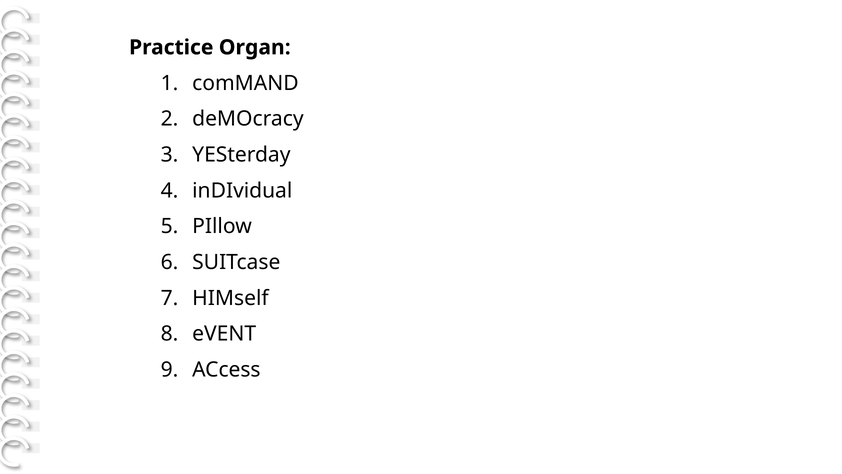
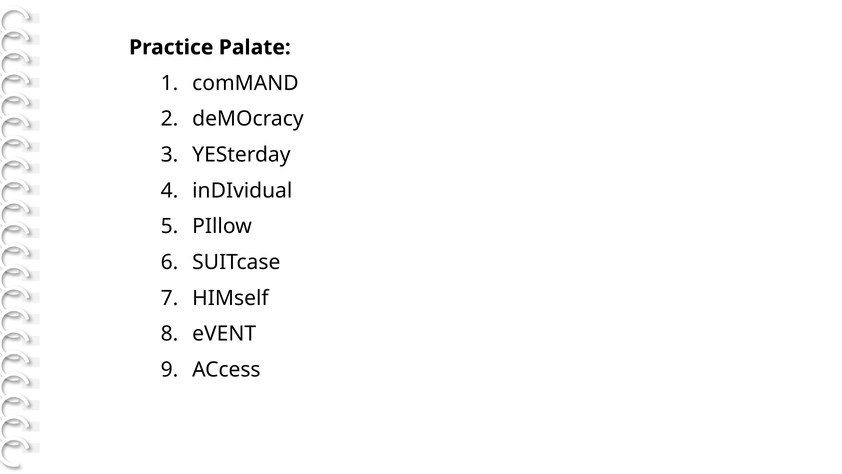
Organ: Organ -> Palate (255, 47)
